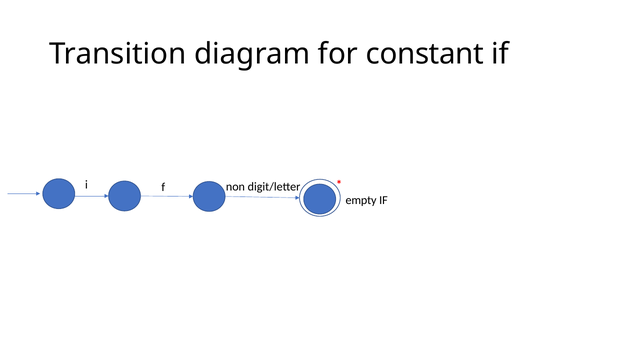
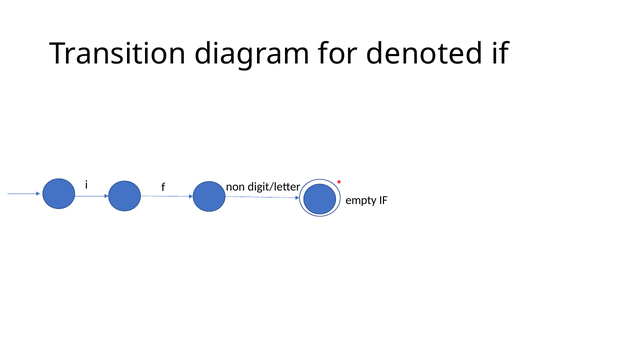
constant: constant -> denoted (425, 54)
